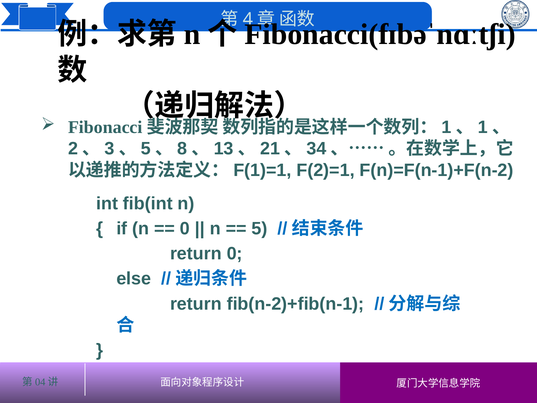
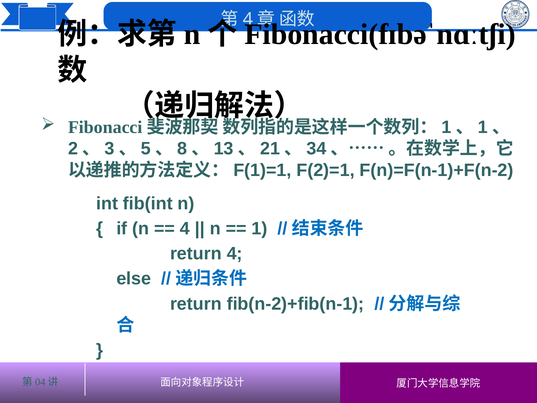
0: 0 -> 4 (185, 228)
5: 5 -> 1 (259, 228)
return 0: 0 -> 4 (235, 253)
